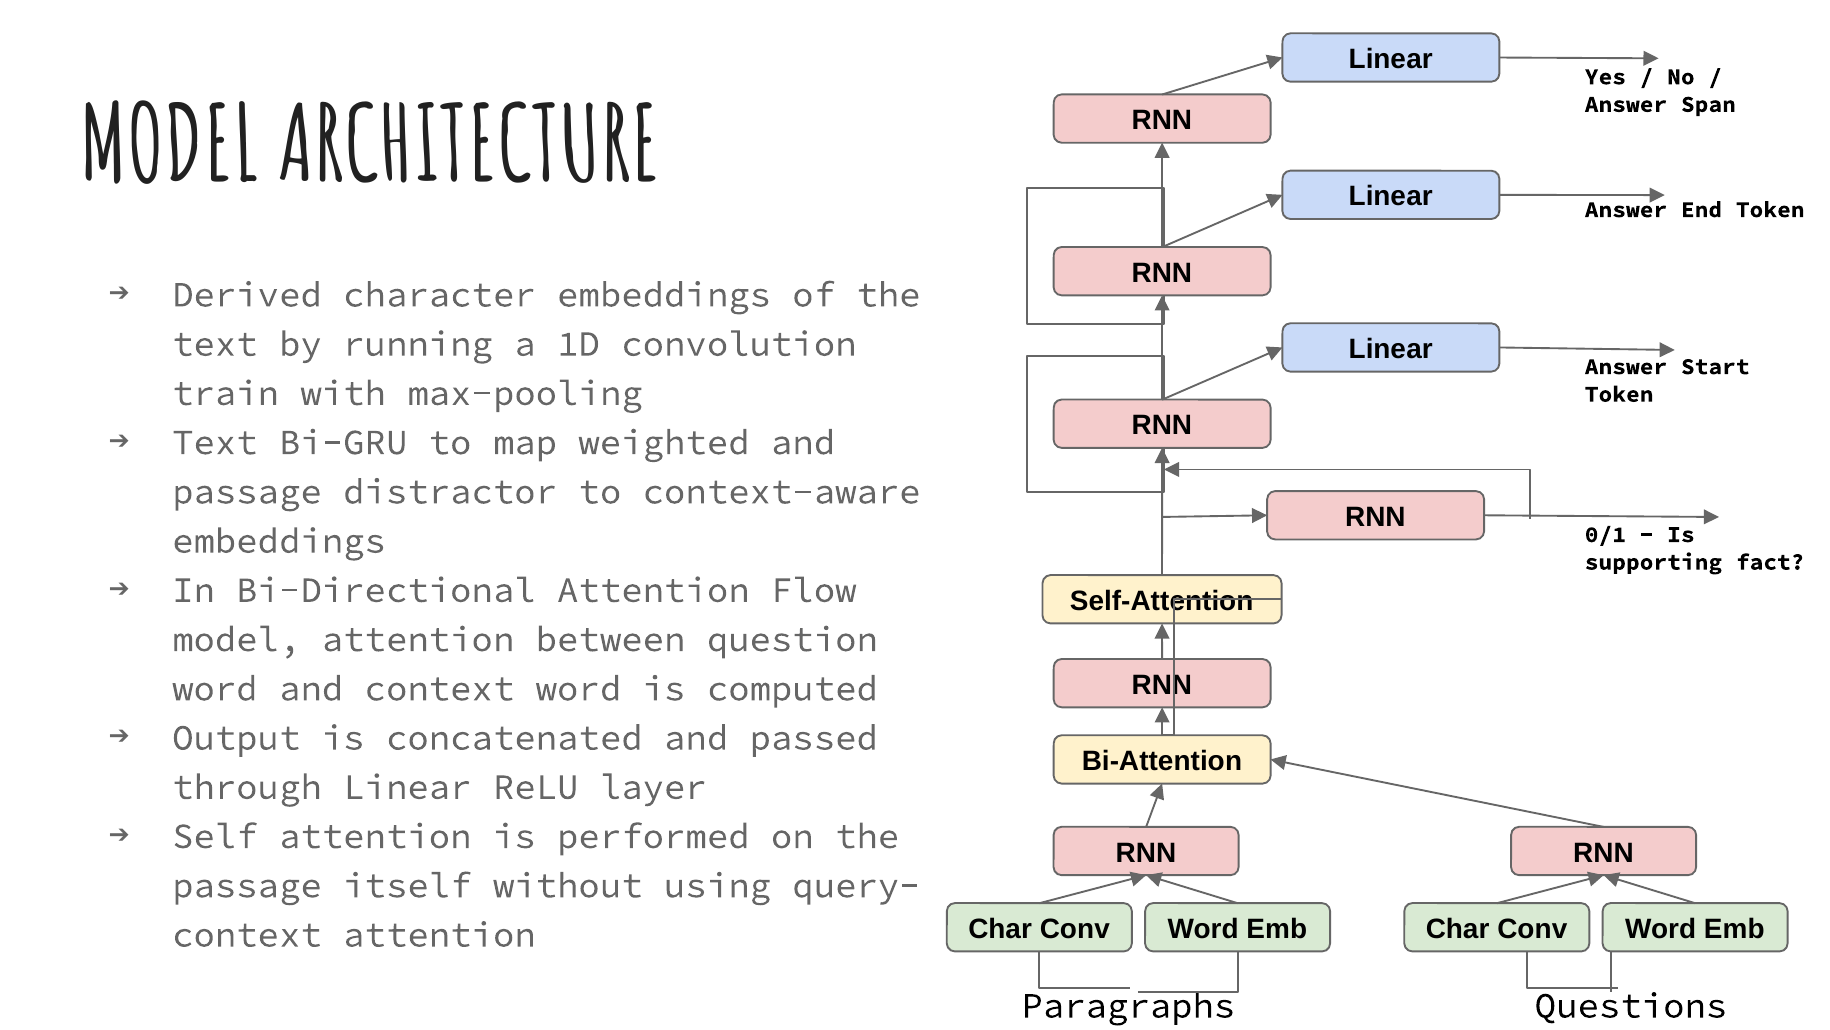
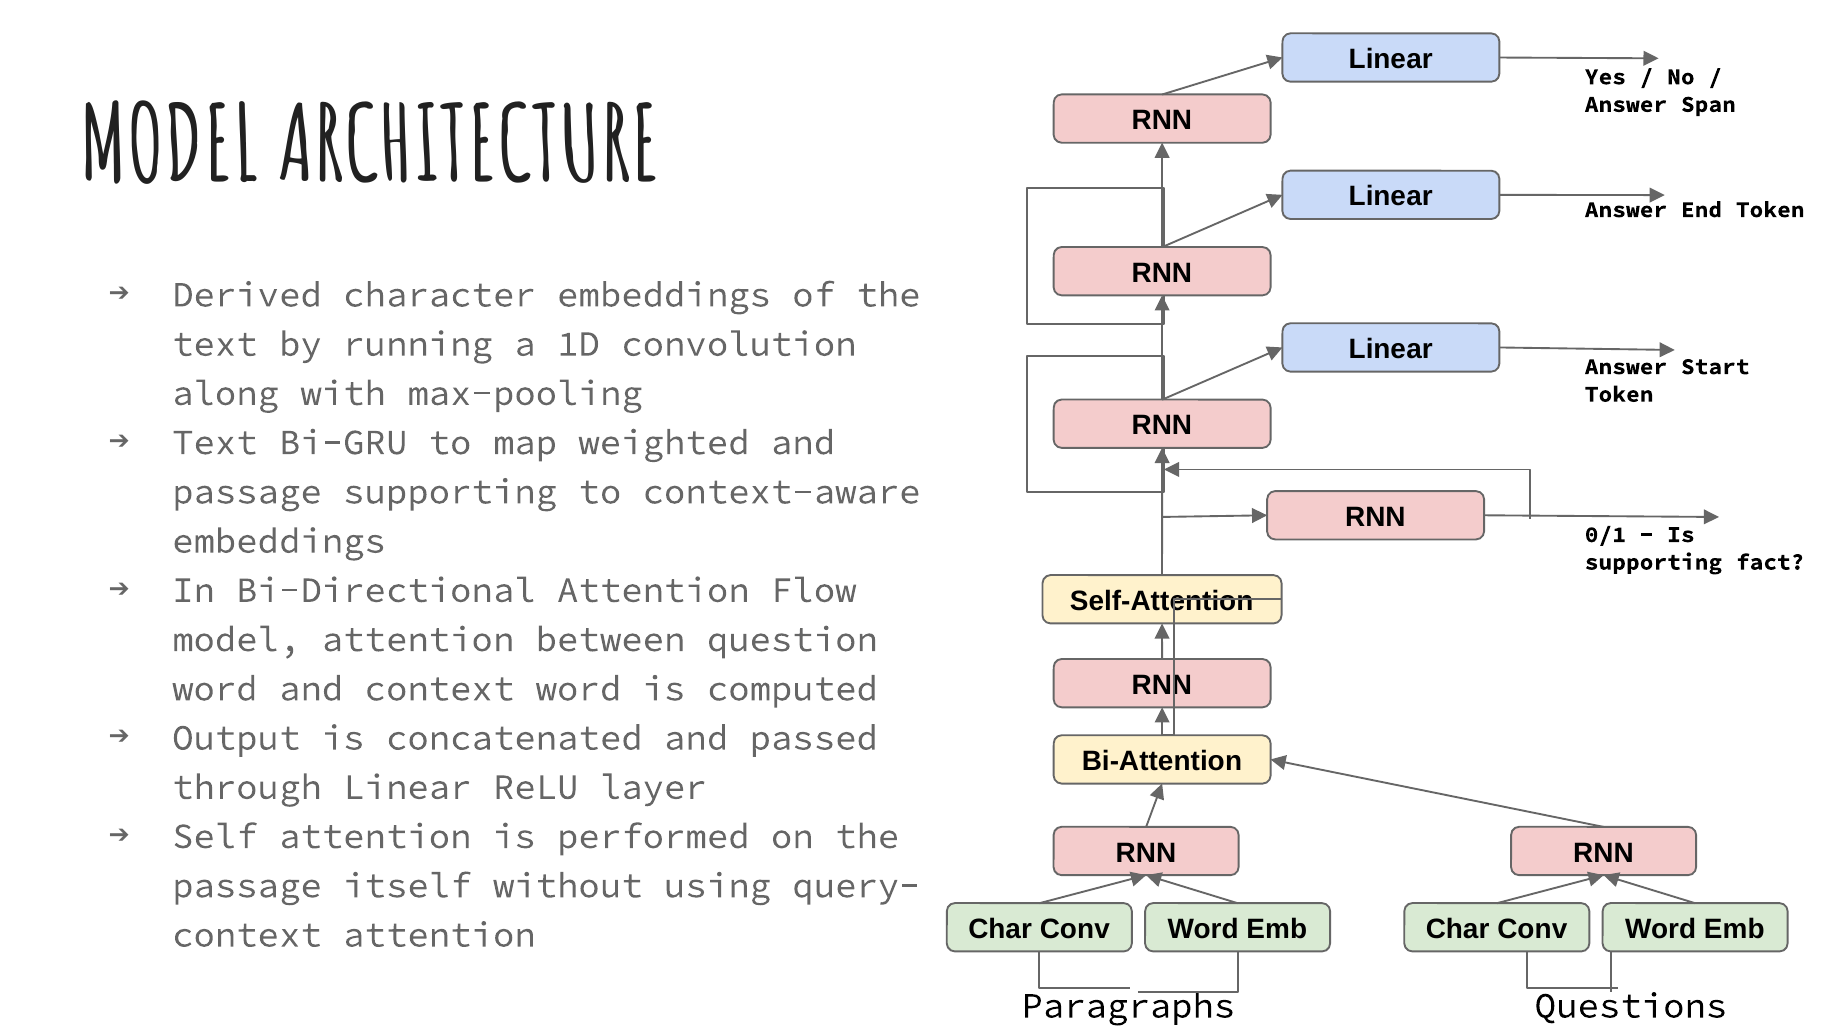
train: train -> along (226, 393)
passage distractor: distractor -> supporting (450, 491)
